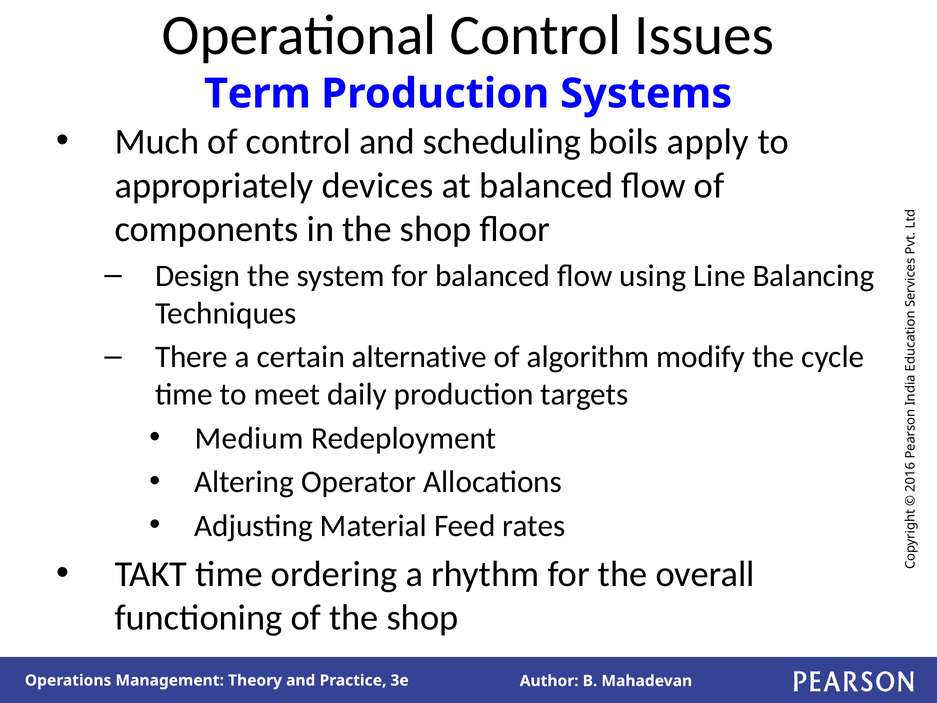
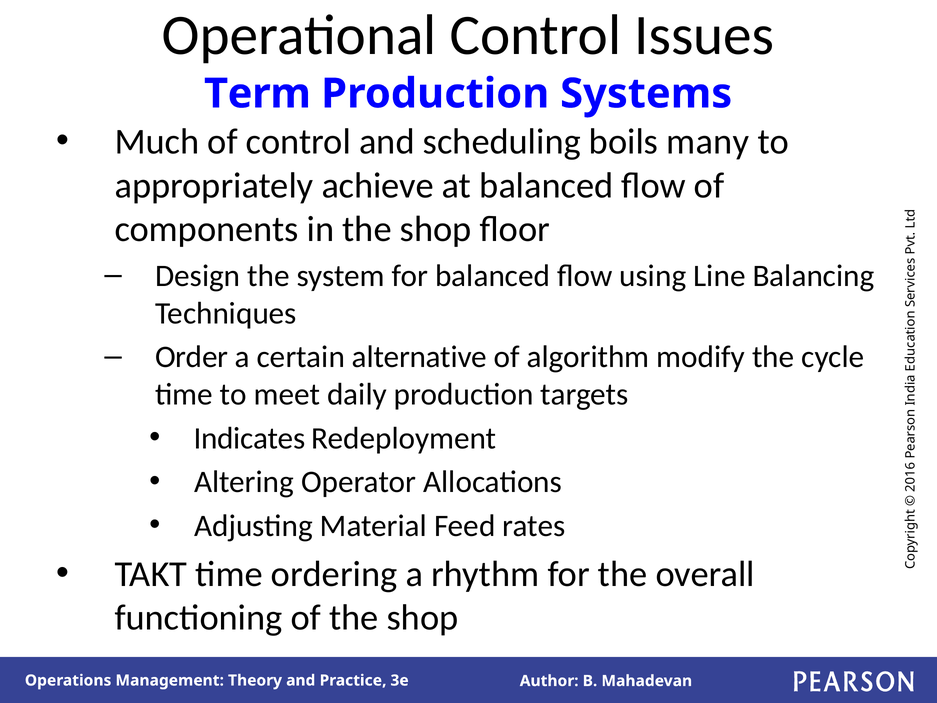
apply: apply -> many (708, 142)
devices: devices -> achieve (378, 185)
There: There -> Order (192, 357)
Medium: Medium -> Indicates (249, 438)
